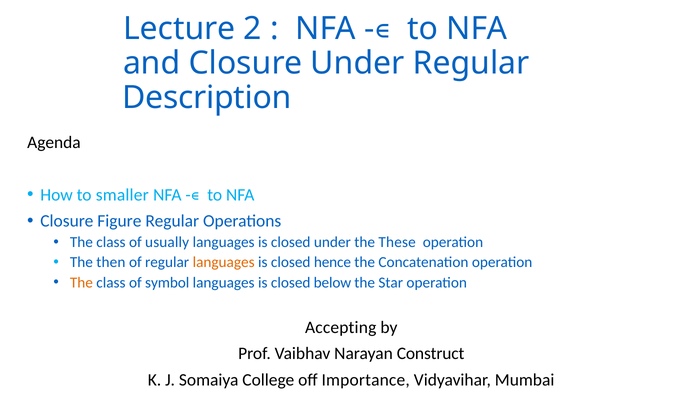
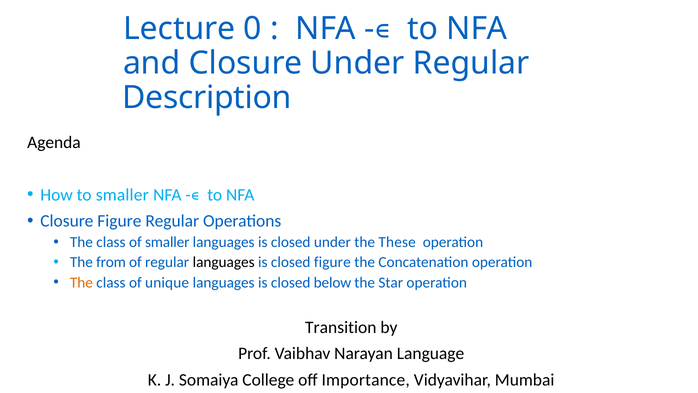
2: 2 -> 0 (253, 29)
of usually: usually -> smaller (167, 242)
then: then -> from (111, 262)
languages colour: orange -> black (224, 262)
closed hence: hence -> figure (332, 262)
symbol: symbol -> unique (167, 282)
Accepting: Accepting -> Transition (341, 327)
Construct: Construct -> Language (431, 353)
